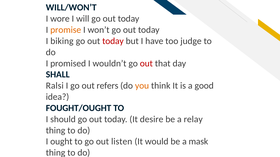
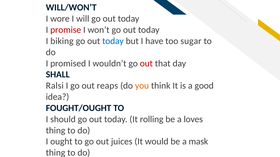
promise colour: orange -> red (66, 30)
today colour: red -> blue (113, 41)
judge: judge -> sugar (191, 41)
refers: refers -> reaps (107, 86)
desire: desire -> rolling (152, 120)
relay: relay -> loves (193, 120)
listen: listen -> juices (122, 142)
